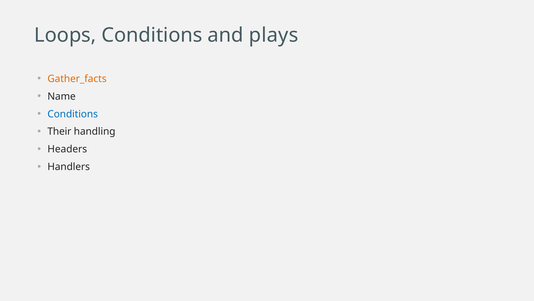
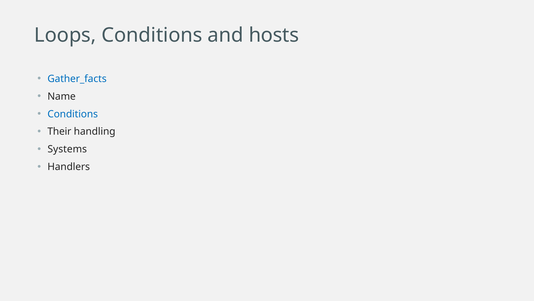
plays: plays -> hosts (274, 35)
Gather_facts colour: orange -> blue (77, 79)
Headers: Headers -> Systems (67, 149)
